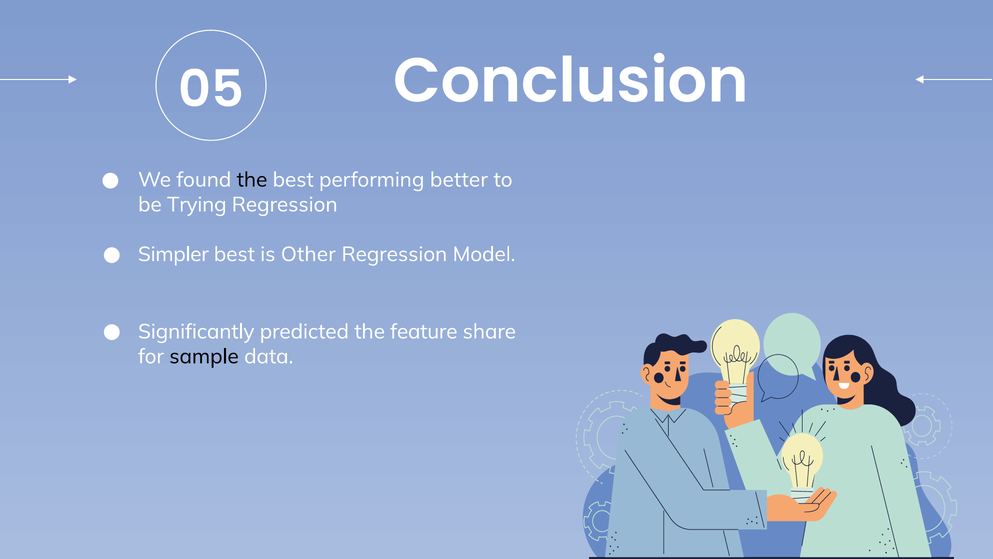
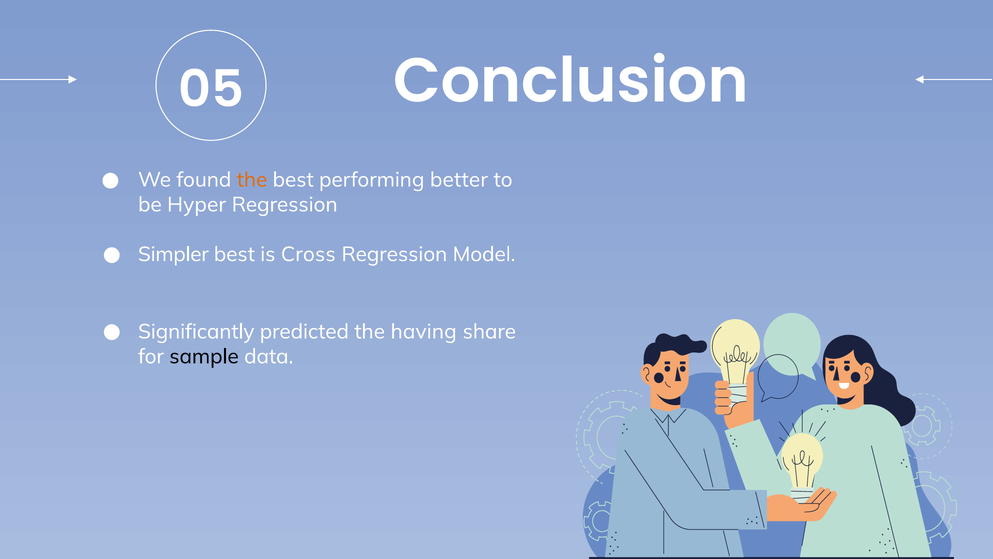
the colour: black -> orange (252, 180)
Trying: Trying -> Hyper (197, 204)
Other: Other -> Cross (308, 254)
feature: feature -> having (424, 331)
